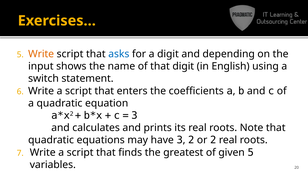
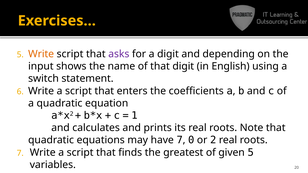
asks colour: blue -> purple (119, 54)
3: 3 -> 1 (134, 116)
have 3: 3 -> 7 (180, 140)
2: 2 -> 0 (191, 140)
